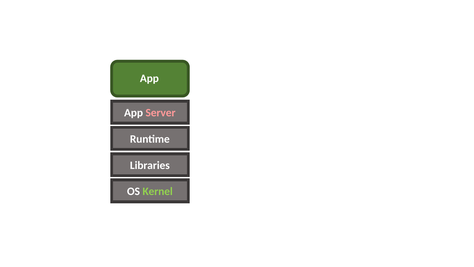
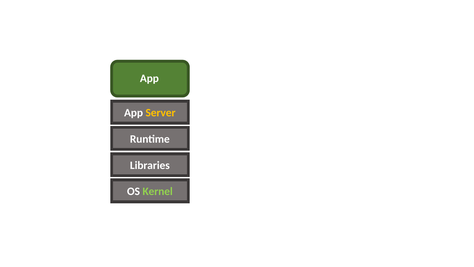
Server colour: pink -> yellow (161, 113)
